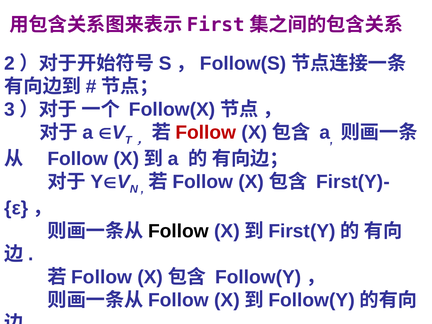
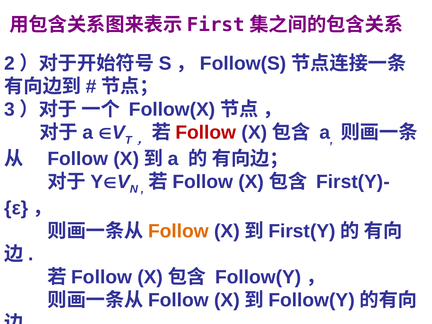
Follow colour: black -> orange (179, 231)
